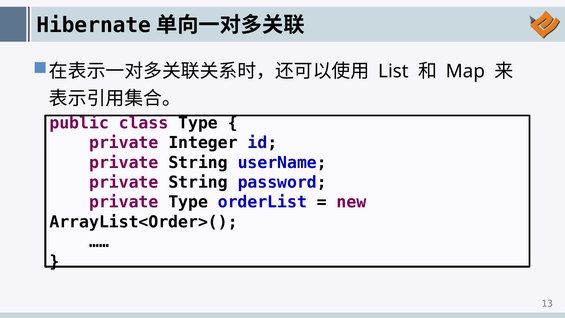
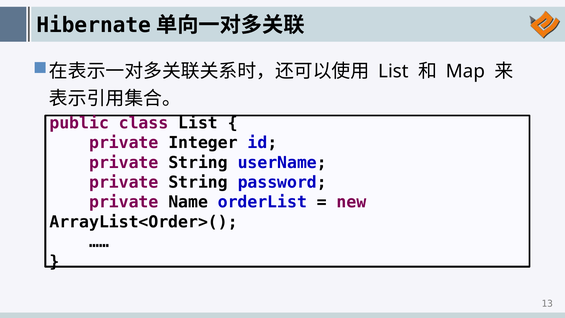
class Type: Type -> List (198, 123)
private Type: Type -> Name (188, 202)
